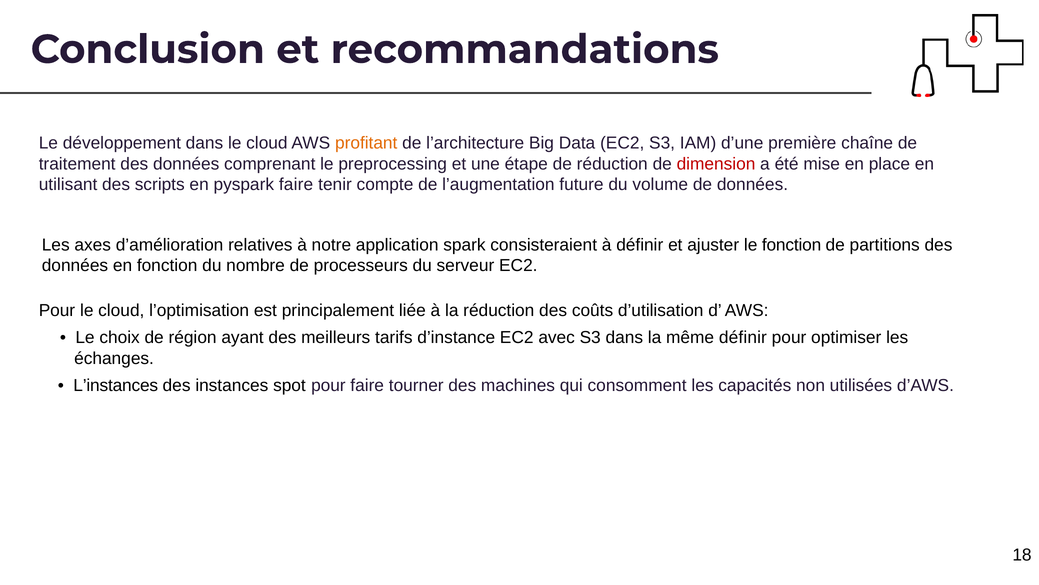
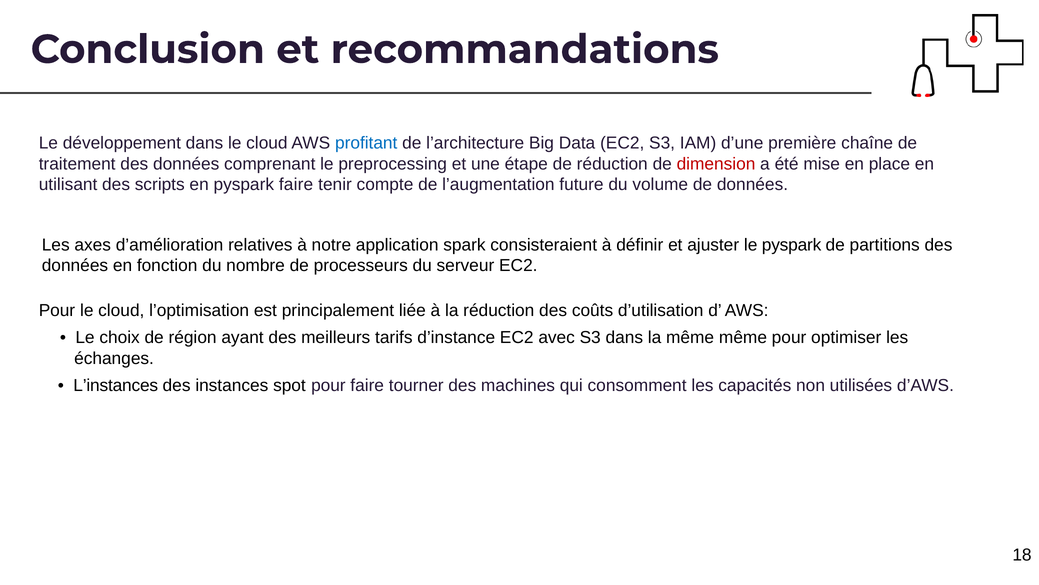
profitant colour: orange -> blue (366, 143)
le fonction: fonction -> pyspark (792, 245)
même définir: définir -> même (743, 337)
